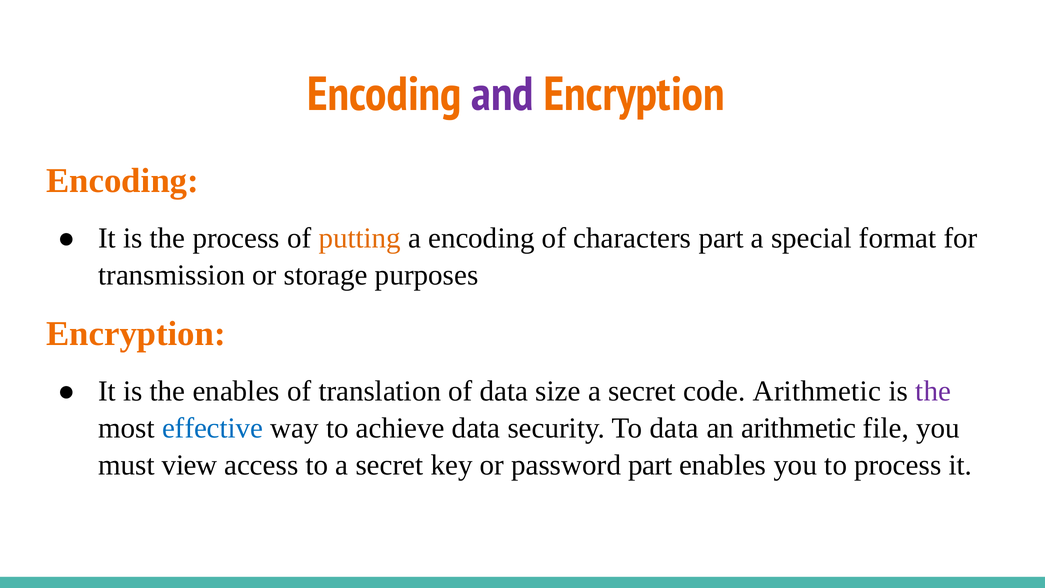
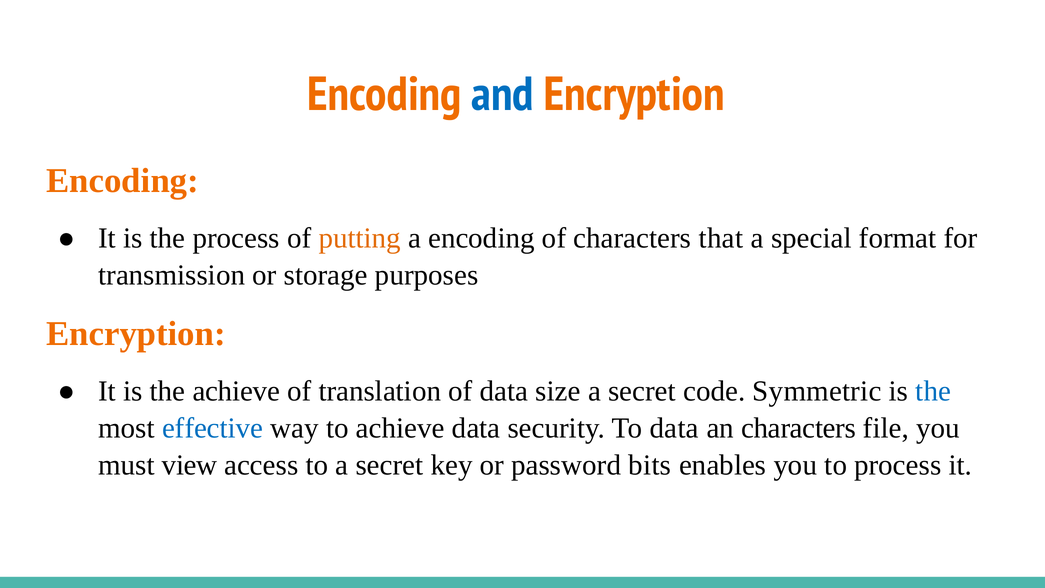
and colour: purple -> blue (503, 94)
characters part: part -> that (721, 238)
the enables: enables -> achieve (236, 391)
code Arithmetic: Arithmetic -> Symmetric (817, 391)
the colour: purple -> blue (933, 391)
an arithmetic: arithmetic -> characters (799, 428)
password part: part -> bits (650, 465)
